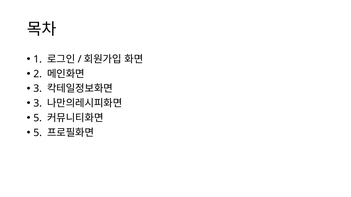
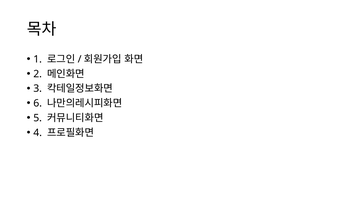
3: 3 -> 6 (38, 103)
5: 5 -> 4 (38, 133)
